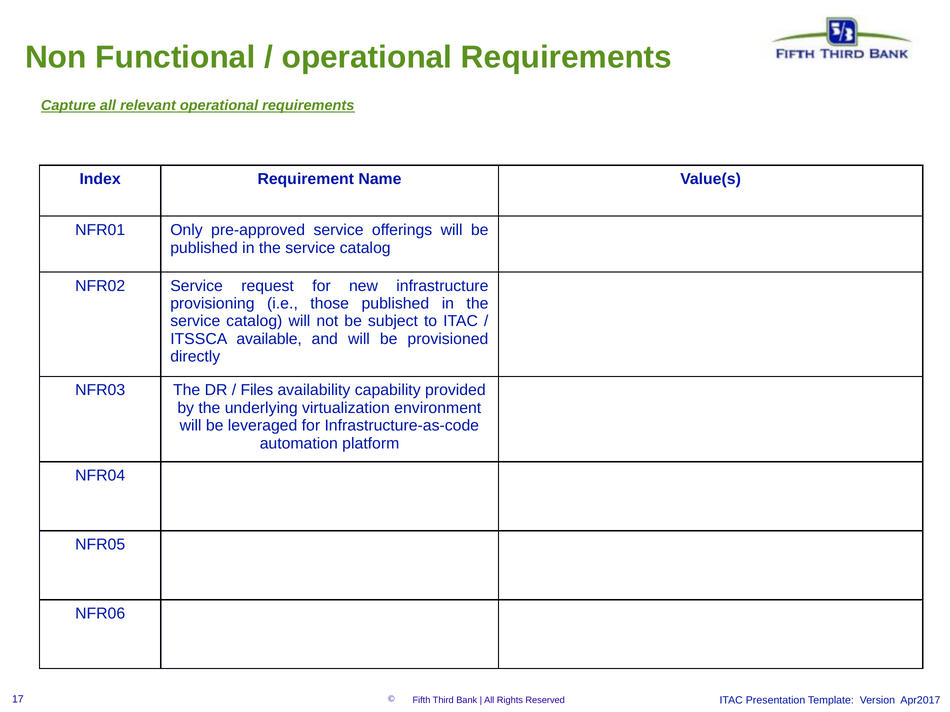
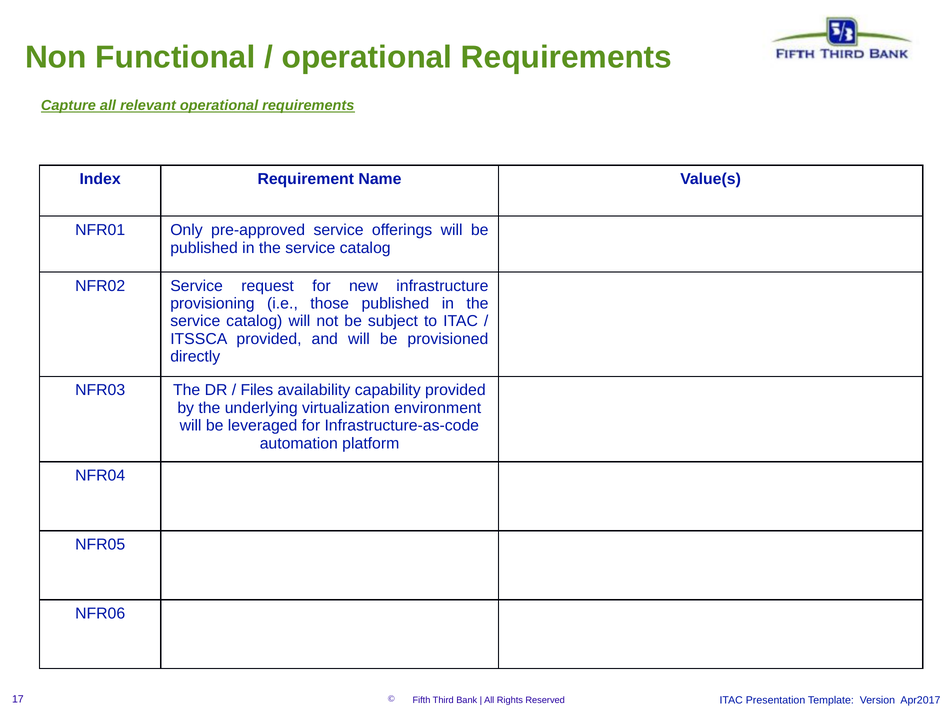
ITSSCA available: available -> provided (269, 339)
